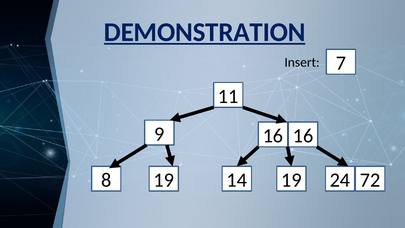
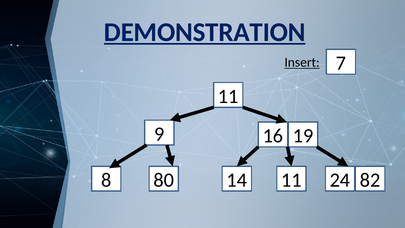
Insert underline: none -> present (302, 62)
9 16: 16 -> 19 (303, 136)
8 19: 19 -> 80 (164, 180)
14 19: 19 -> 11 (291, 180)
72: 72 -> 82 (370, 180)
